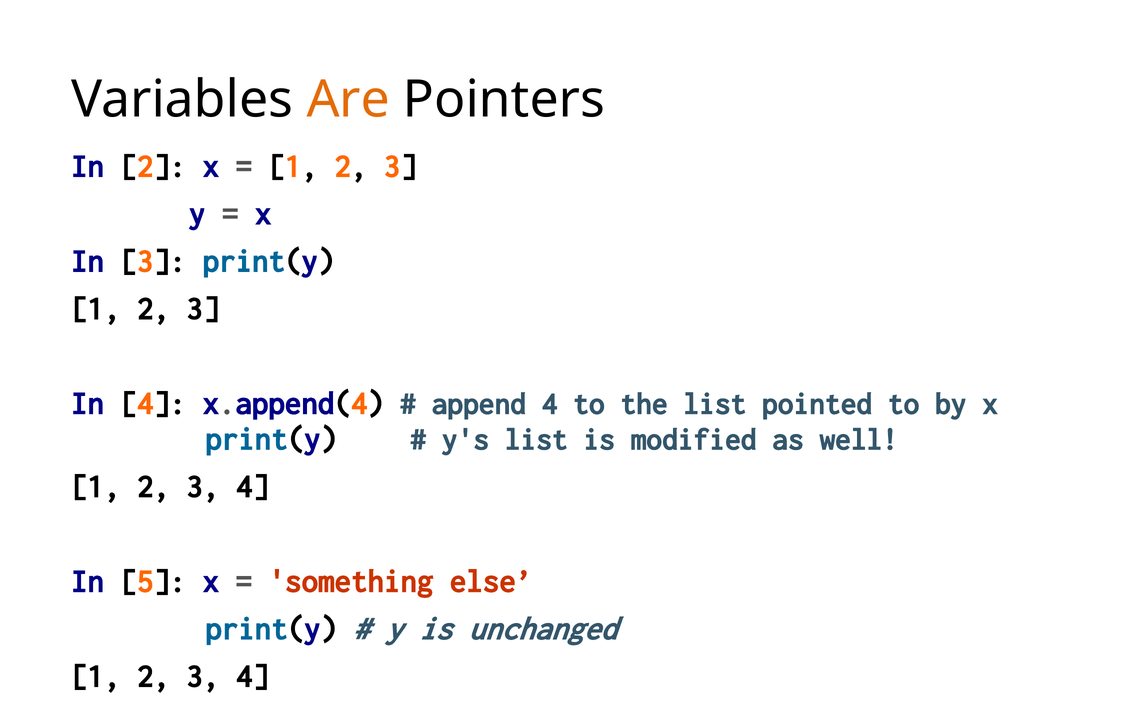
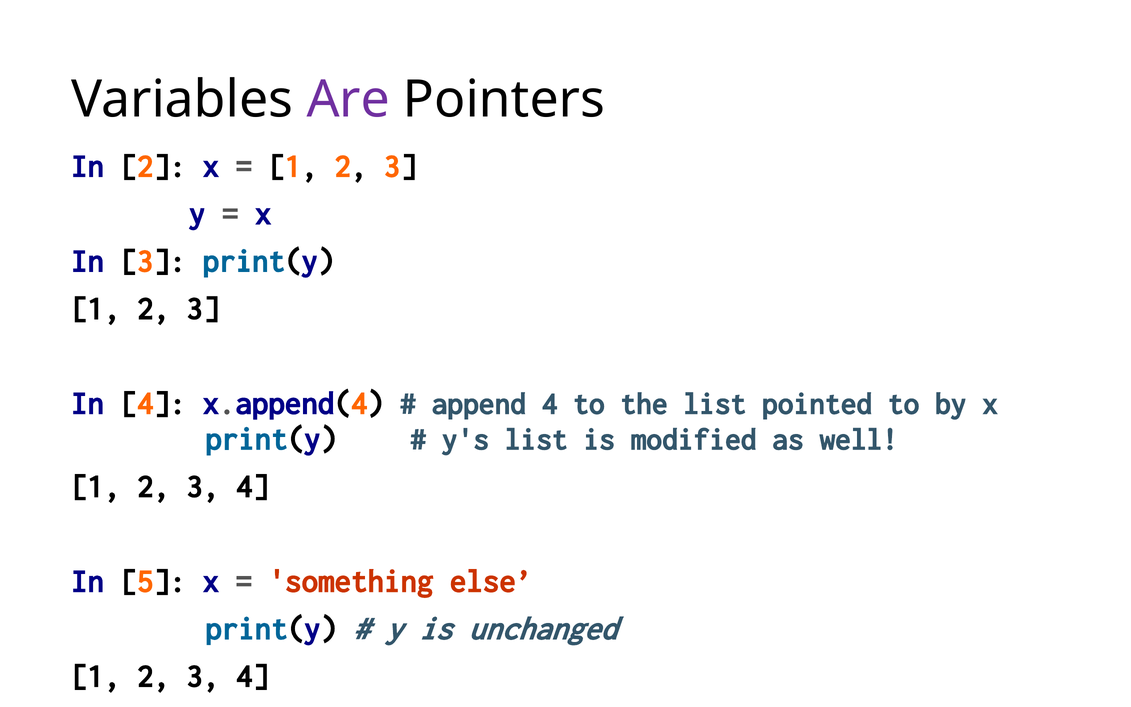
Are colour: orange -> purple (348, 100)
